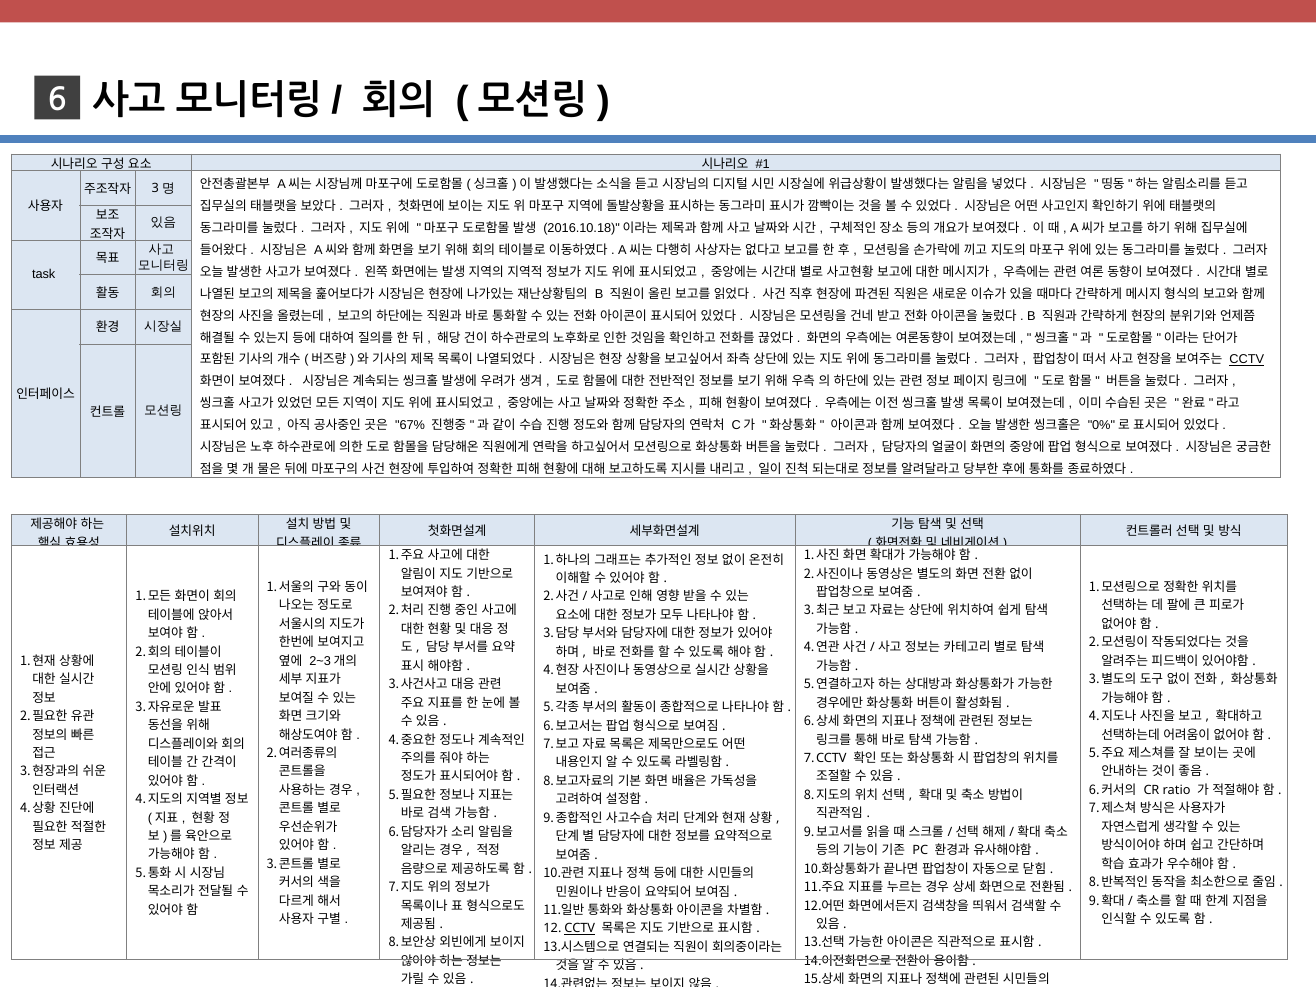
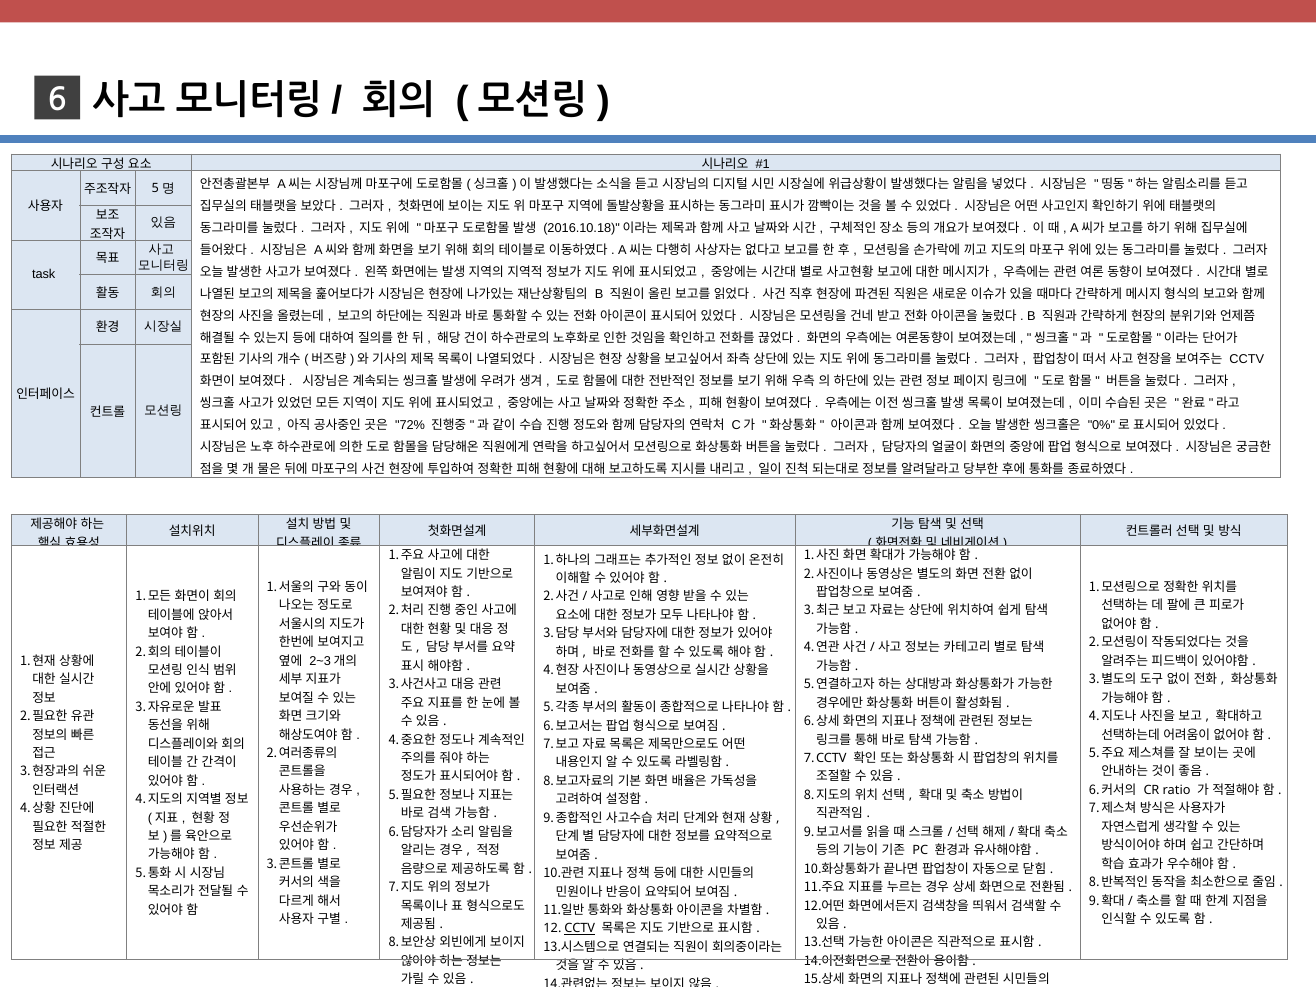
3: 3 -> 5 (155, 188)
CCTV underline: present -> none (1247, 360)
67%: 67% -> 72% (410, 425)
